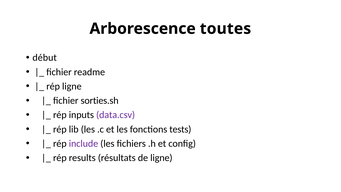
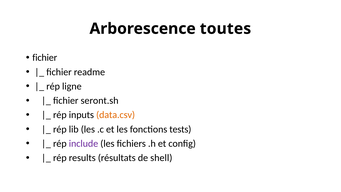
début: début -> fichier (45, 58)
sorties.sh: sorties.sh -> seront.sh (100, 101)
data.csv colour: purple -> orange (116, 115)
de ligne: ligne -> shell (161, 158)
